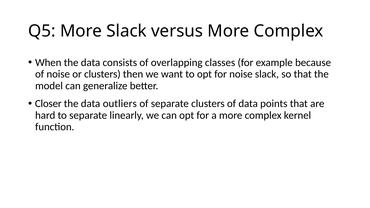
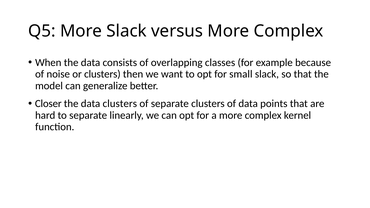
for noise: noise -> small (241, 74)
data outliers: outliers -> clusters (120, 104)
